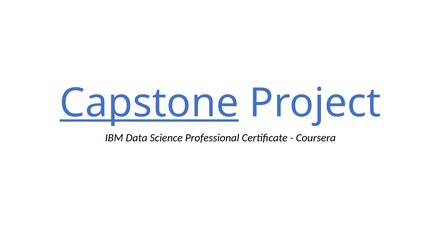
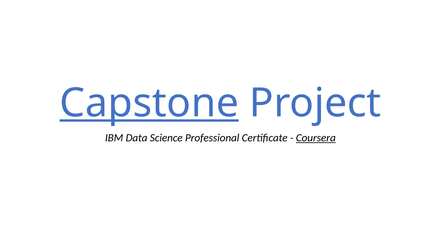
Coursera underline: none -> present (316, 138)
